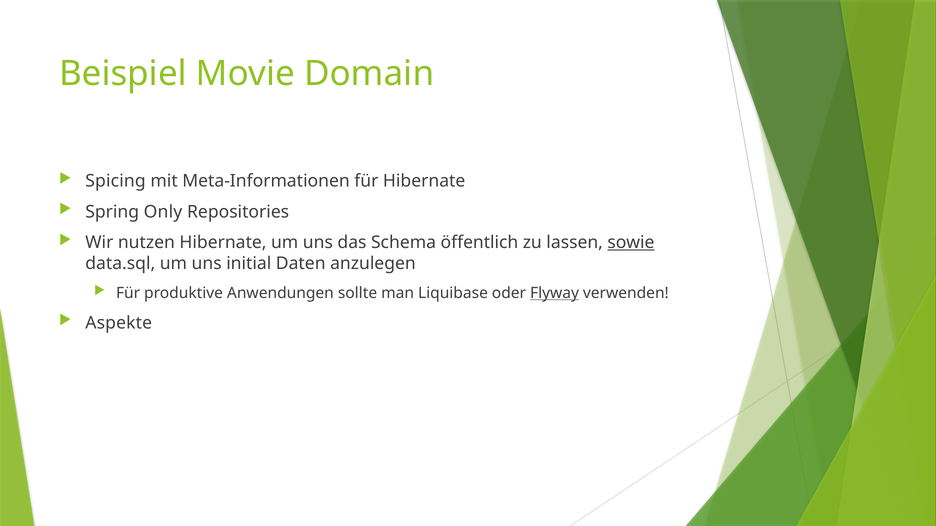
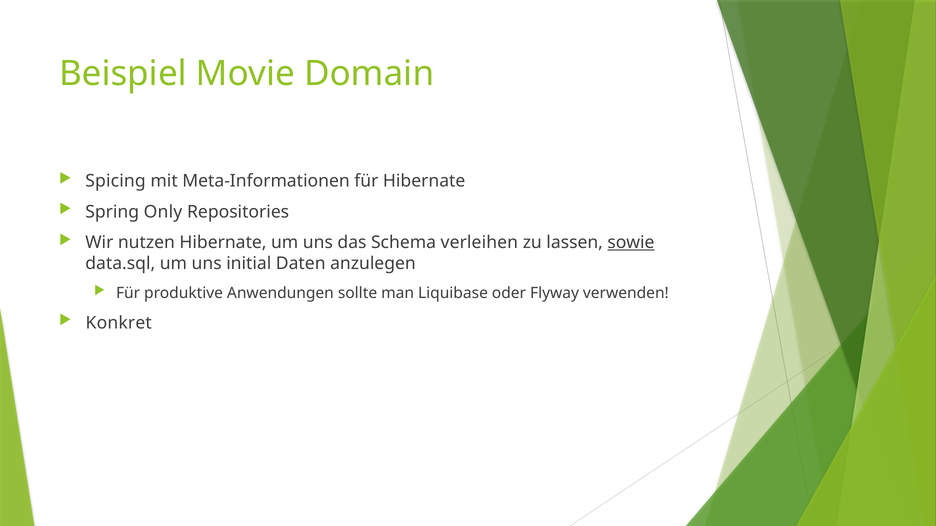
öffentlich: öffentlich -> verleihen (479, 243)
Flyway underline: present -> none (555, 293)
Aspekte: Aspekte -> Konkret (119, 323)
